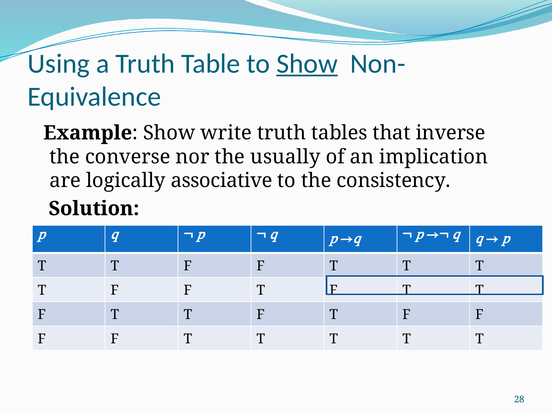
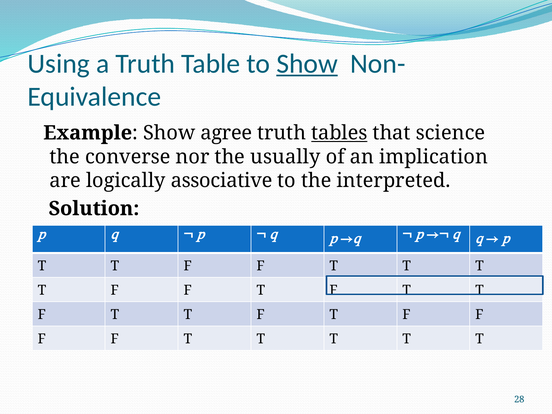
write: write -> agree (226, 133)
tables underline: none -> present (339, 133)
inverse: inverse -> science (451, 133)
consistency: consistency -> interpreted (393, 181)
